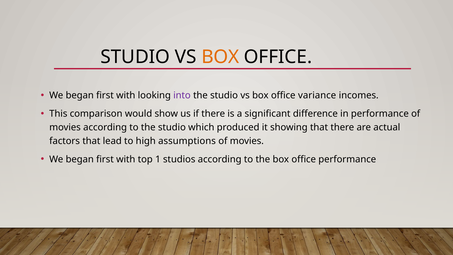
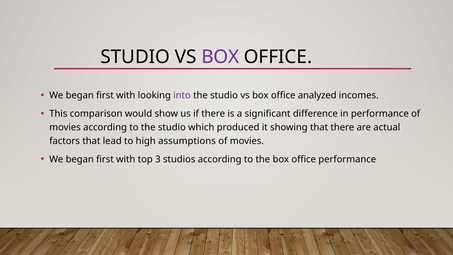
BOX colour: orange -> purple (220, 57)
variance: variance -> analyzed (317, 95)
1: 1 -> 3 (158, 159)
